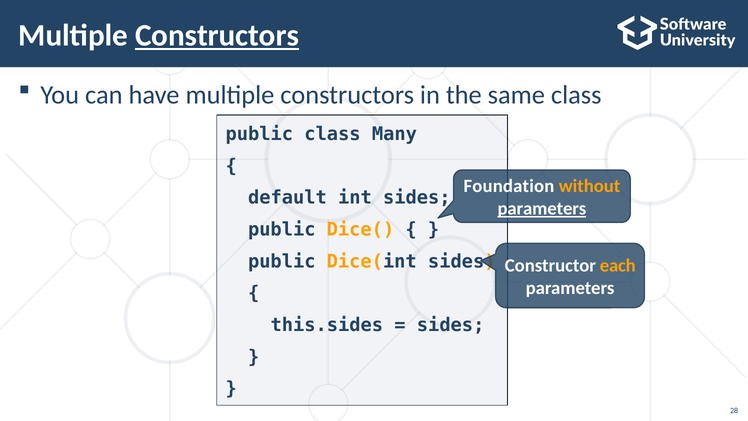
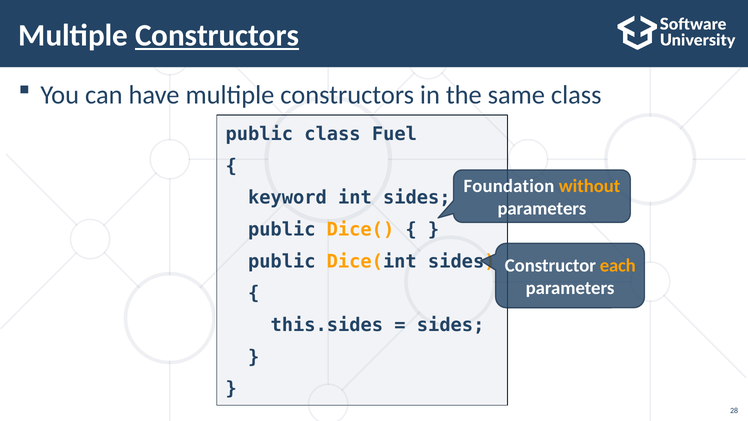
Many: Many -> Fuel (394, 134)
default: default -> keyword (287, 198)
parameters underline: present -> none (542, 209)
